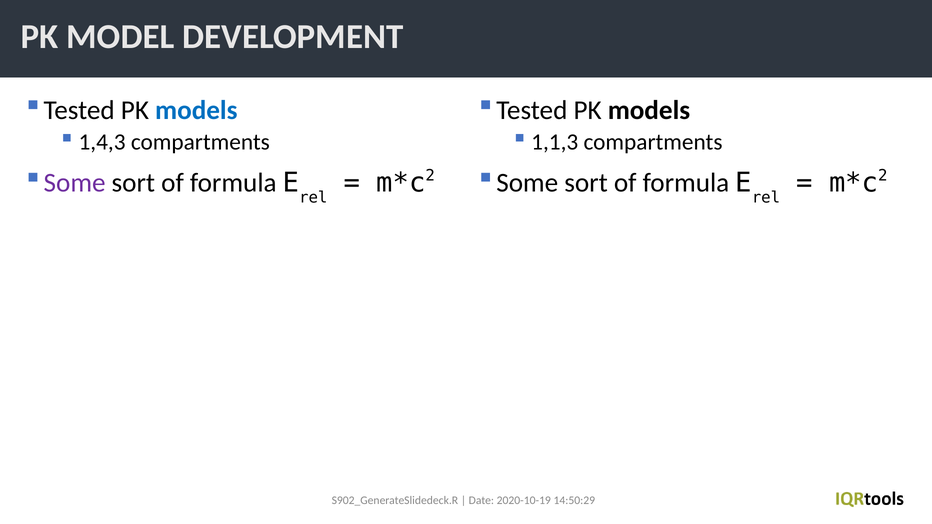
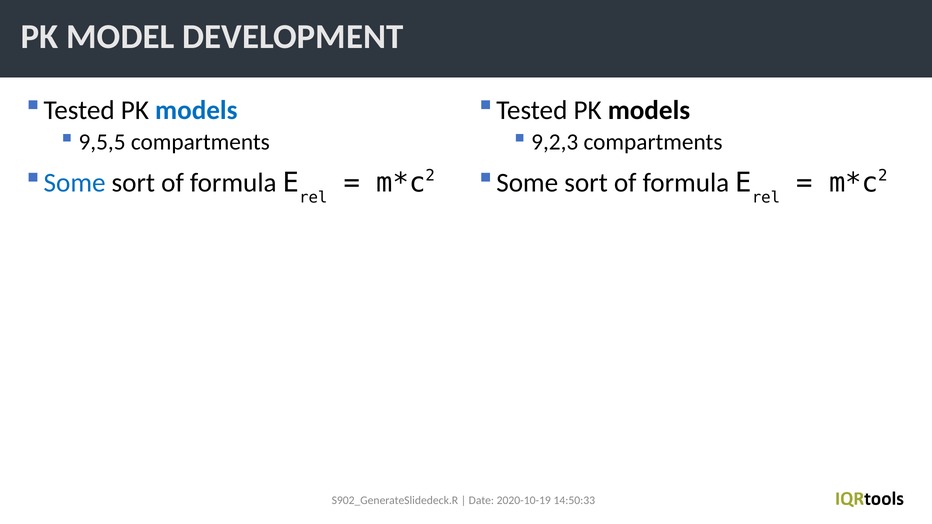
1,4,3: 1,4,3 -> 9,5,5 (102, 142)
1,1,3: 1,1,3 -> 9,2,3 (555, 142)
Some colour: purple -> blue (75, 183)
14:50:29: 14:50:29 -> 14:50:33 (574, 501)
